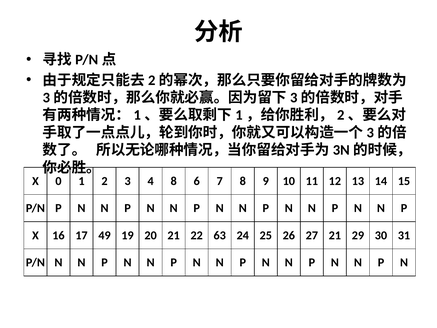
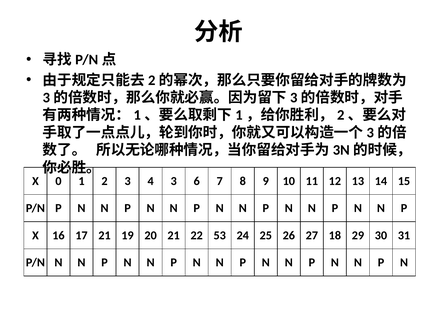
4 8: 8 -> 3 (174, 181)
17 49: 49 -> 21 (105, 235)
63: 63 -> 53 (220, 235)
27 21: 21 -> 18 (335, 235)
